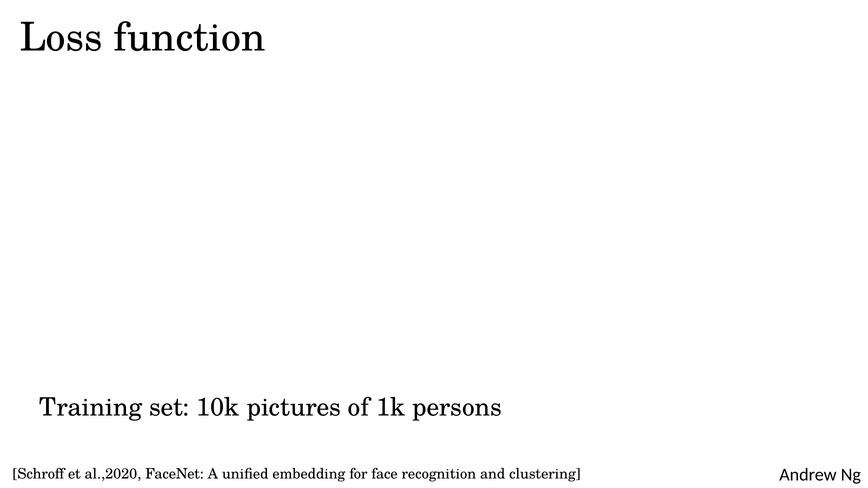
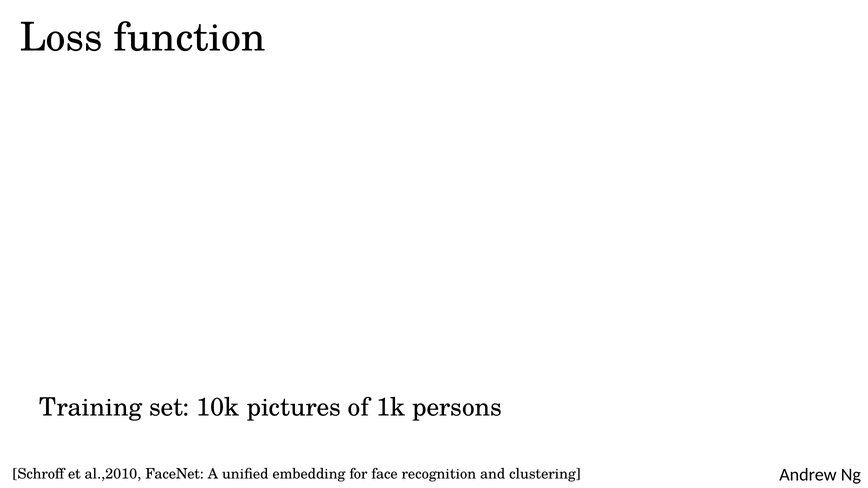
al.,2020: al.,2020 -> al.,2010 (113, 474)
